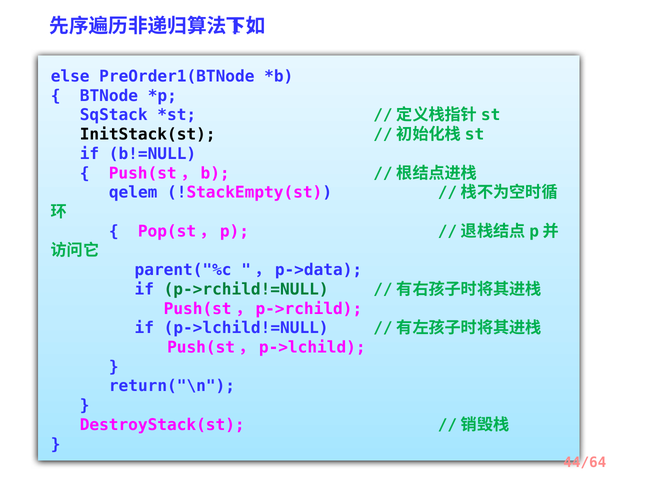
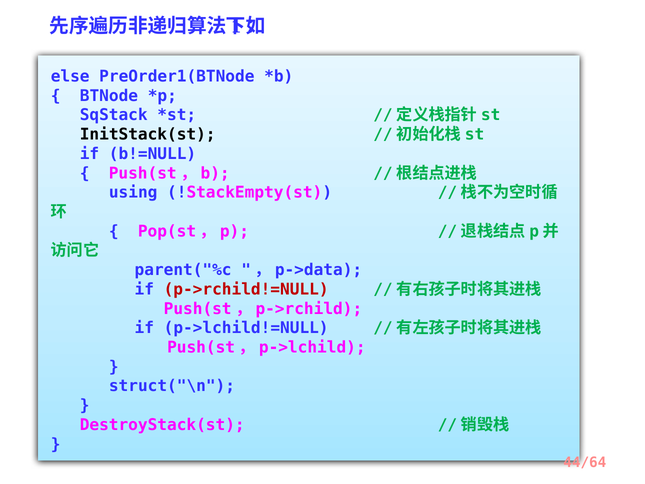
qelem: qelem -> using (133, 192)
p->rchild!=NULL colour: green -> red (246, 289)
return("\n: return("\n -> struct("\n (172, 386)
